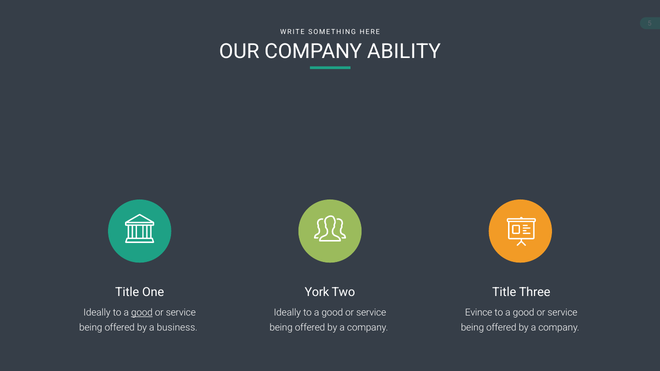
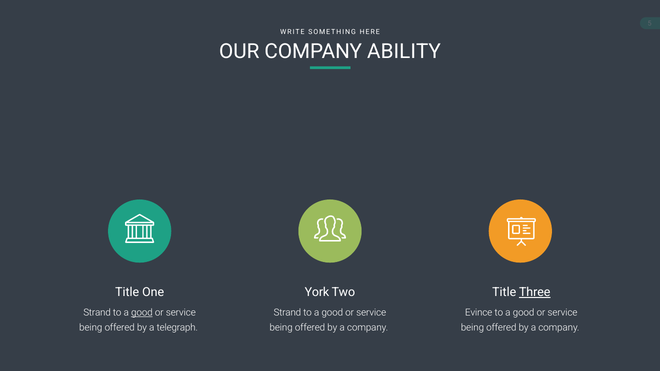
Three underline: none -> present (535, 292)
Ideally: Ideally -> Strand (97, 313)
Ideally: Ideally -> Strand (287, 313)
business: business -> telegraph (177, 328)
